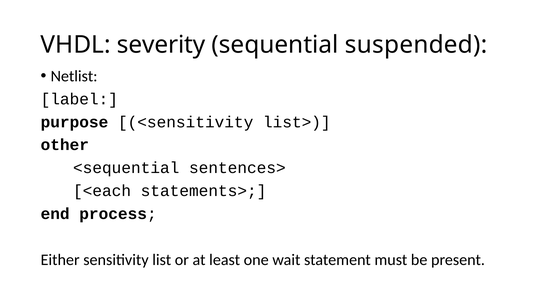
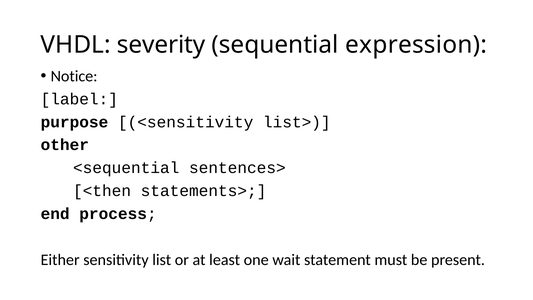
suspended: suspended -> expression (416, 45)
Netlist: Netlist -> Notice (74, 76)
<each: <each -> <then (102, 191)
